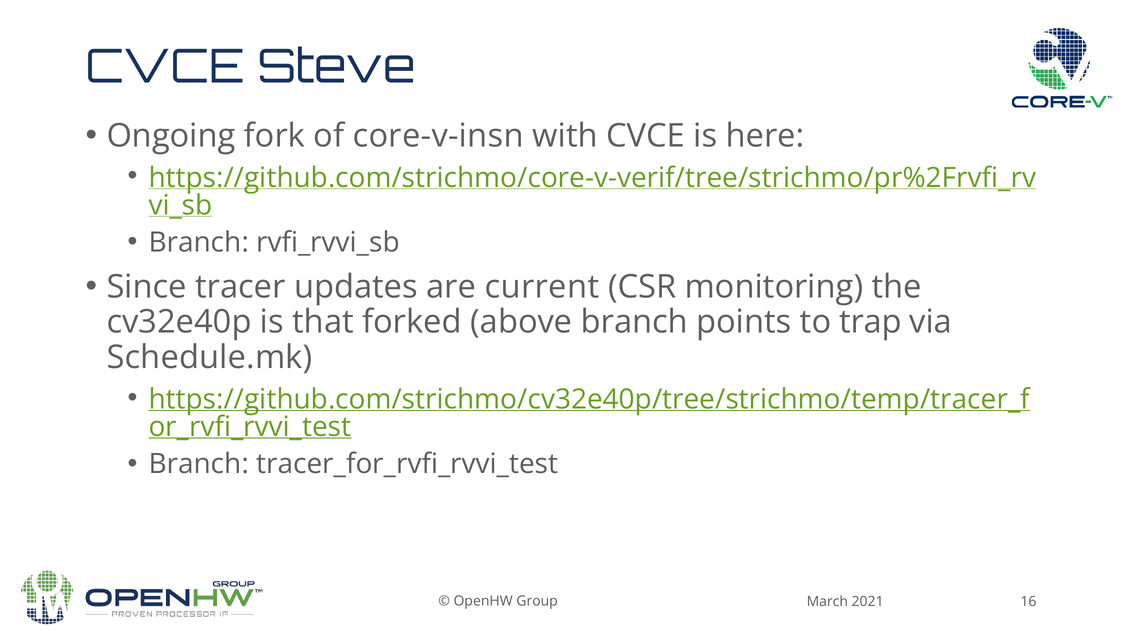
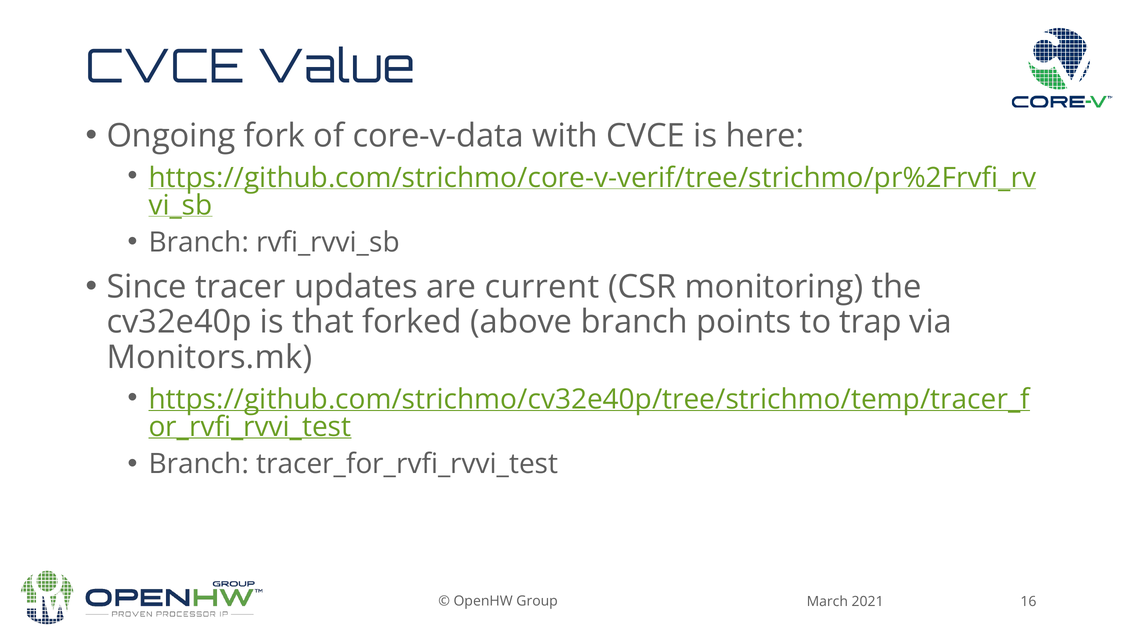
Steve: Steve -> Value (336, 67)
core-v-insn: core-v-insn -> core-v-data (438, 136)
Schedule.mk: Schedule.mk -> Monitors.mk (209, 358)
